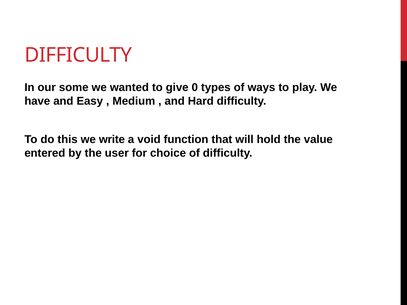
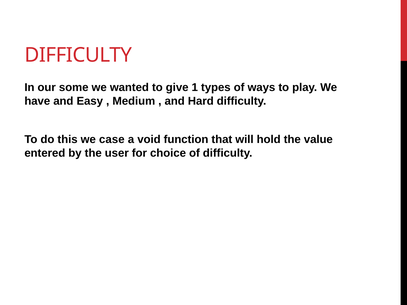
0: 0 -> 1 (195, 88)
write: write -> case (112, 140)
